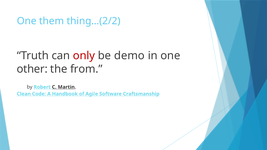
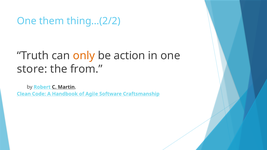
only colour: red -> orange (84, 56)
demo: demo -> action (130, 56)
other: other -> store (32, 69)
